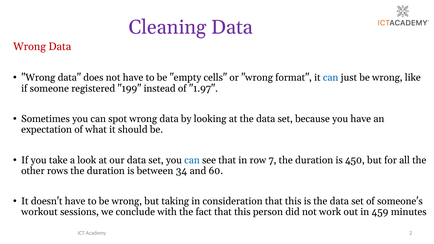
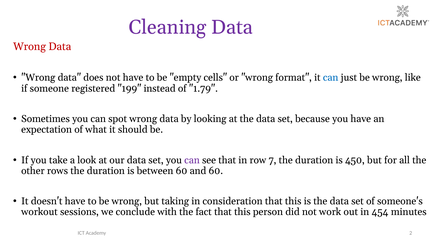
1.97: 1.97 -> 1.79 (203, 88)
can colour: blue -> purple (192, 160)
between 34: 34 -> 60 (182, 171)
459: 459 -> 454 (380, 212)
